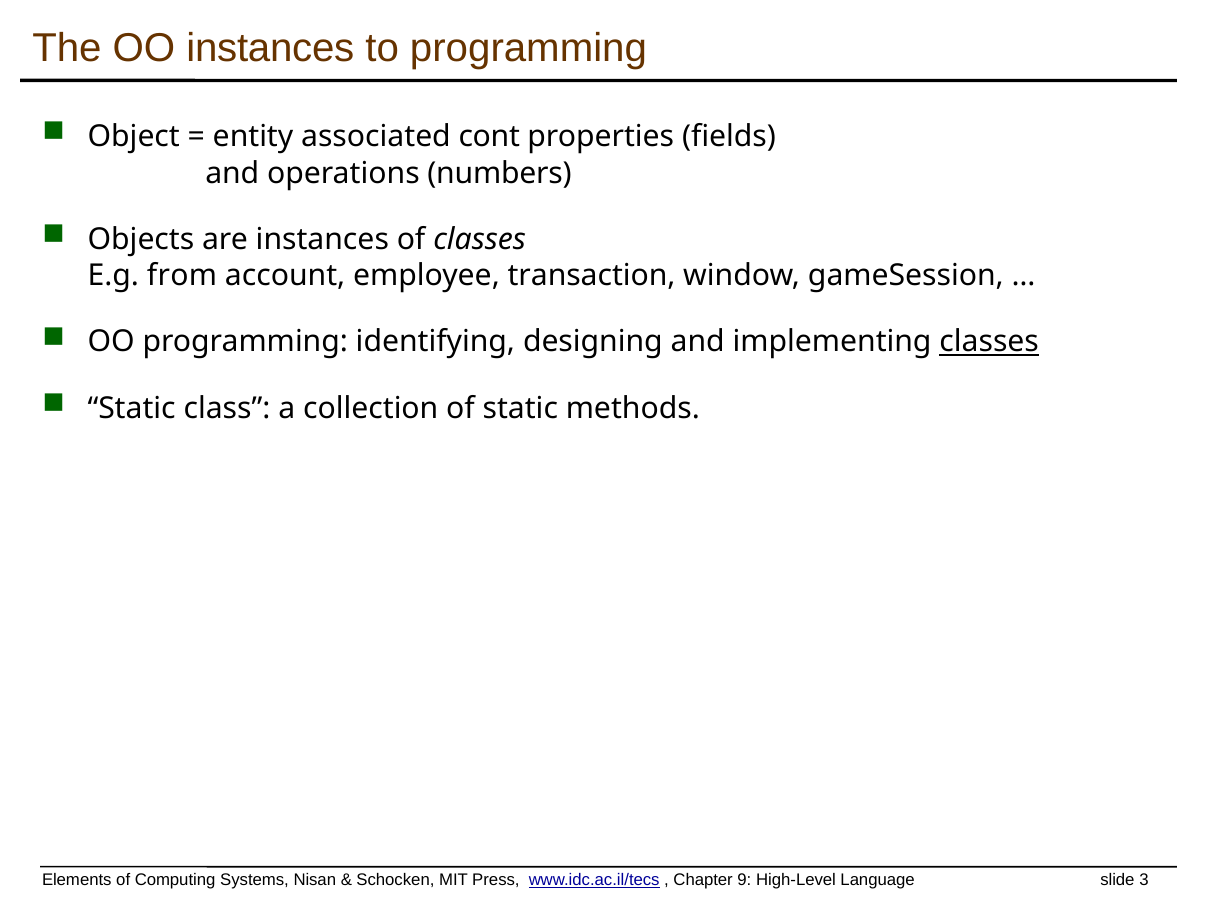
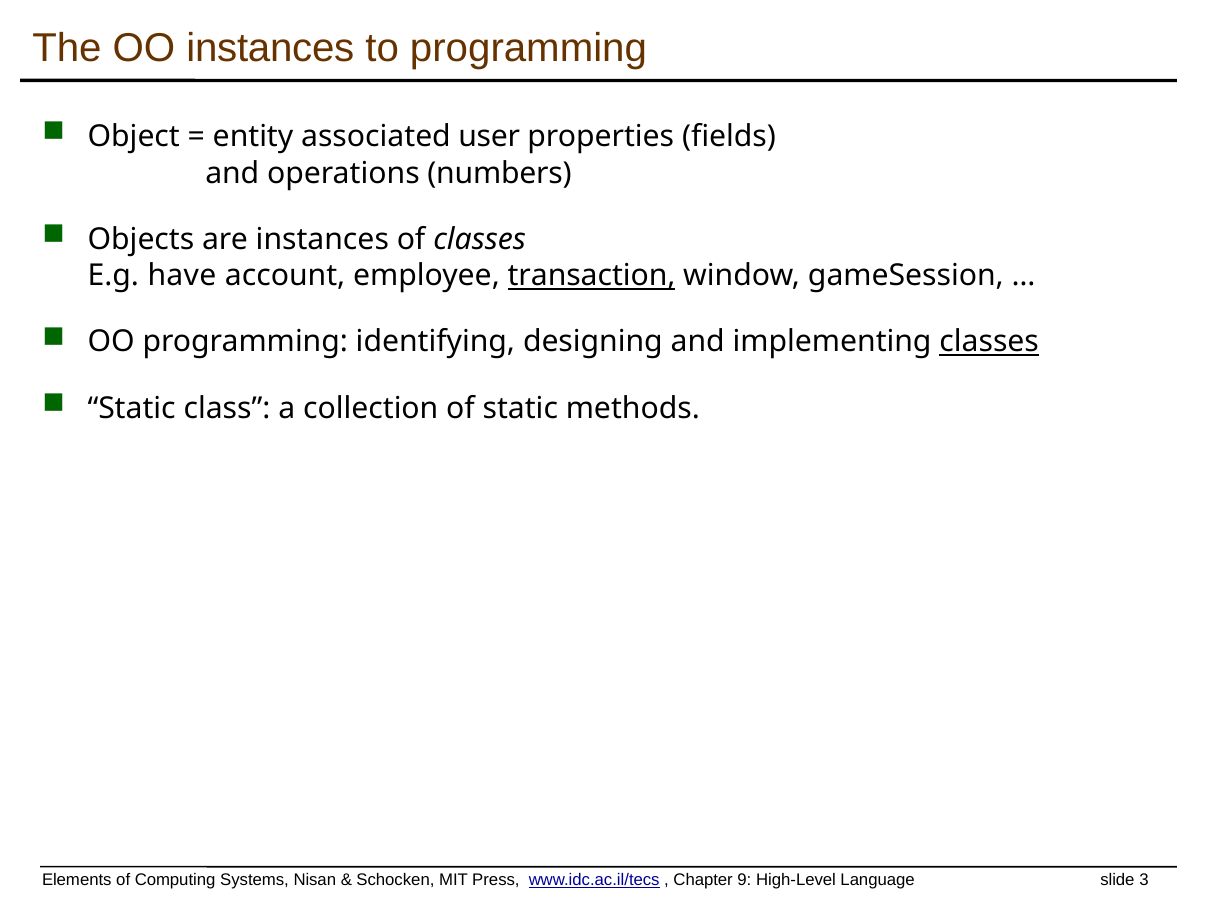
cont: cont -> user (489, 137)
from: from -> have (182, 276)
transaction underline: none -> present (592, 276)
